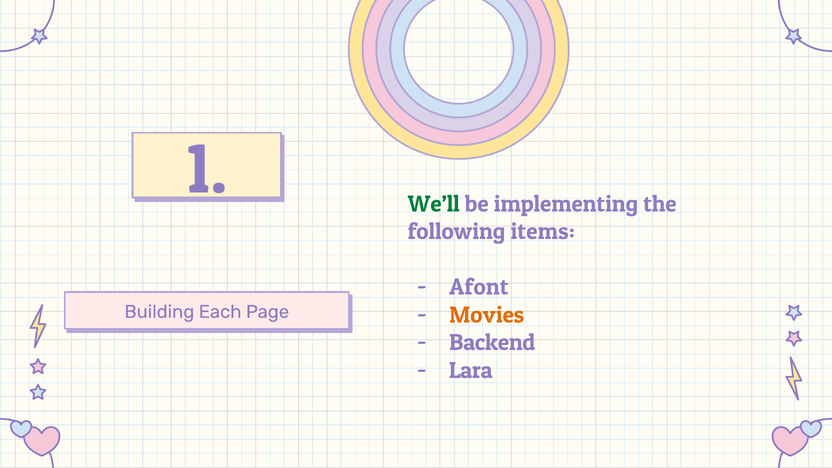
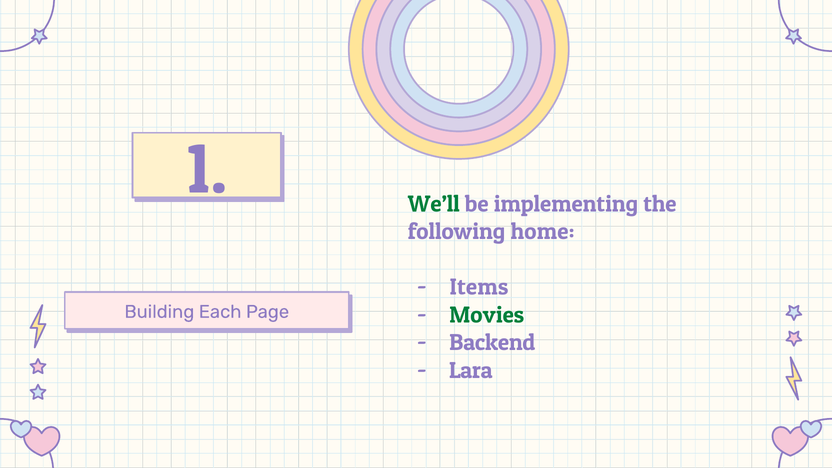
items: items -> home (543, 232)
Afont: Afont -> Items (479, 287)
Movies colour: orange -> green (487, 315)
